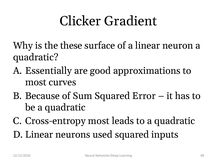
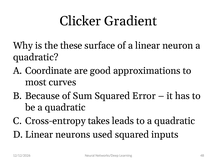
Essentially: Essentially -> Coordinate (49, 71)
Cross-entropy most: most -> takes (99, 121)
